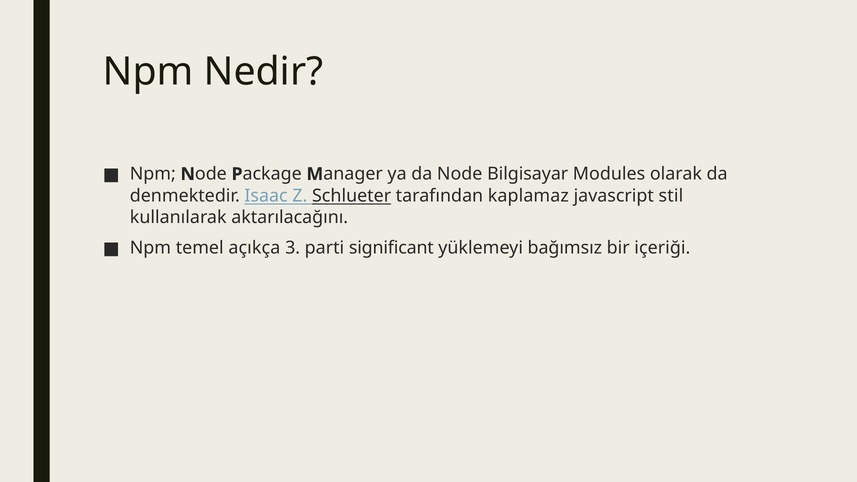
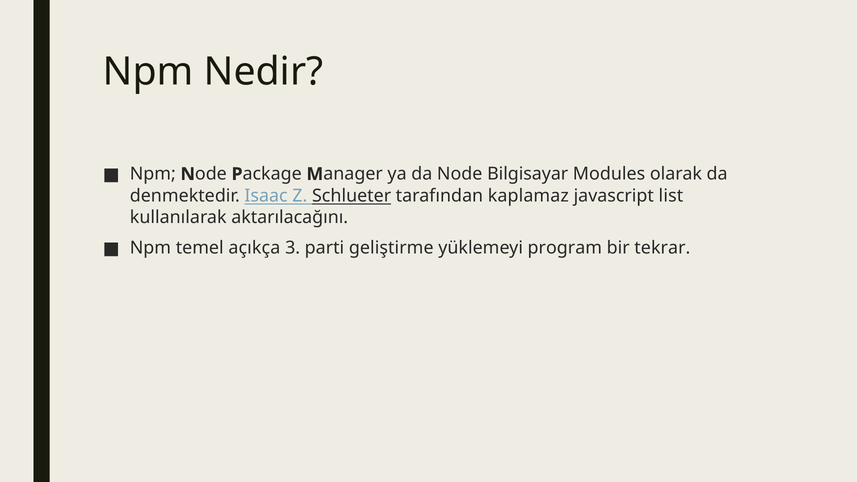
stil: stil -> list (671, 196)
significant: significant -> geliştirme (391, 248)
bağımsız: bağımsız -> program (565, 248)
içeriği: içeriği -> tekrar (662, 248)
